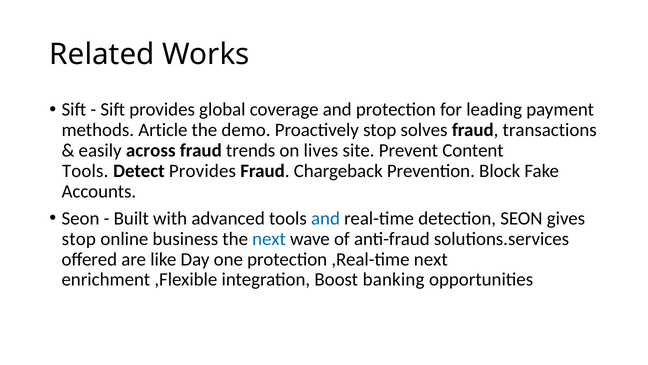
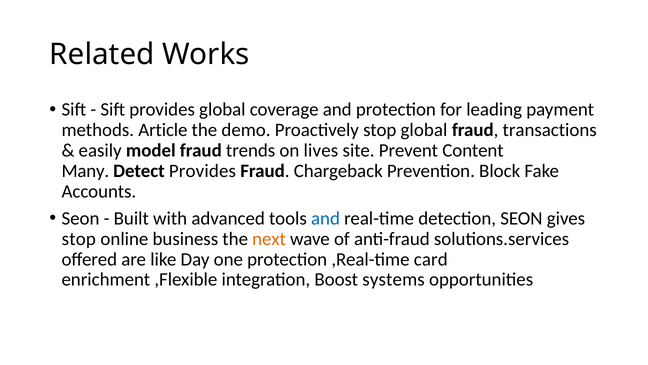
stop solves: solves -> global (424, 130)
across: across -> model (151, 150)
Tools: Tools -> Many (85, 171)
next colour: blue -> orange (269, 239)
,Real-time next: next -> card (431, 259)
banking: banking -> systems (394, 279)
